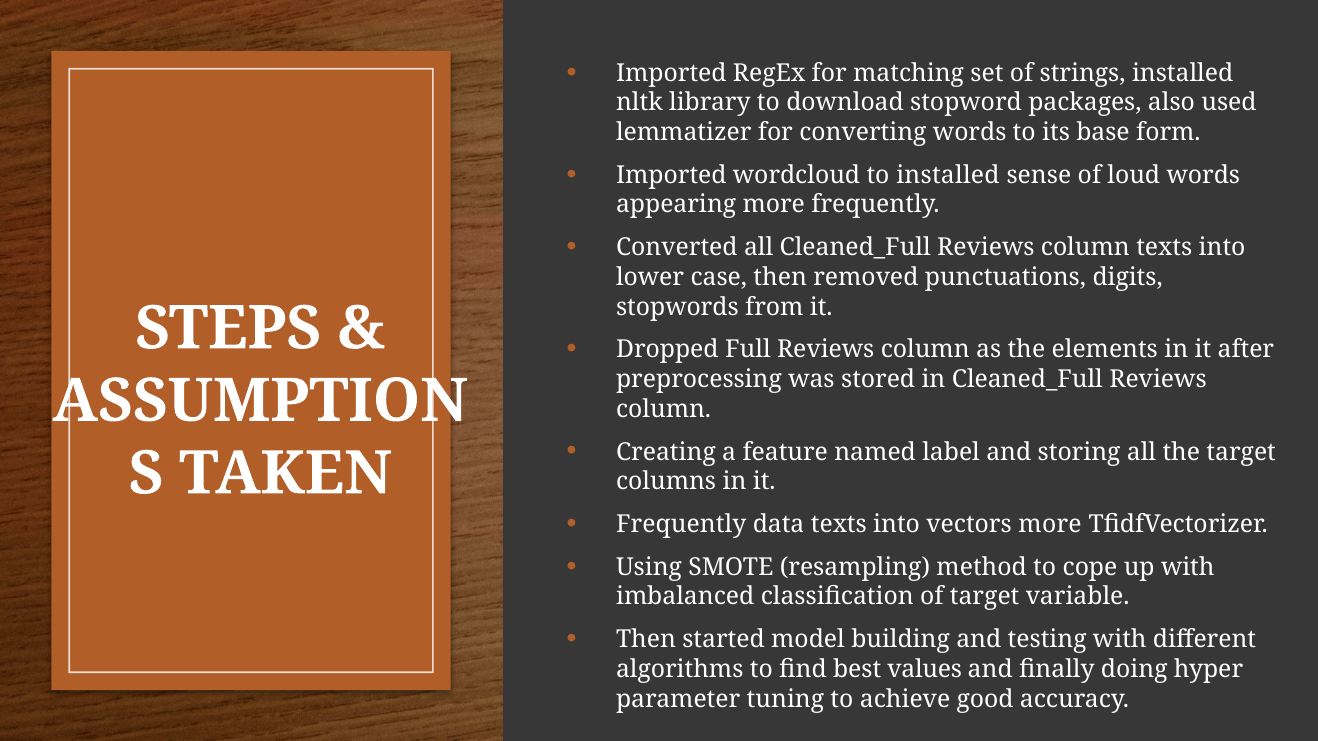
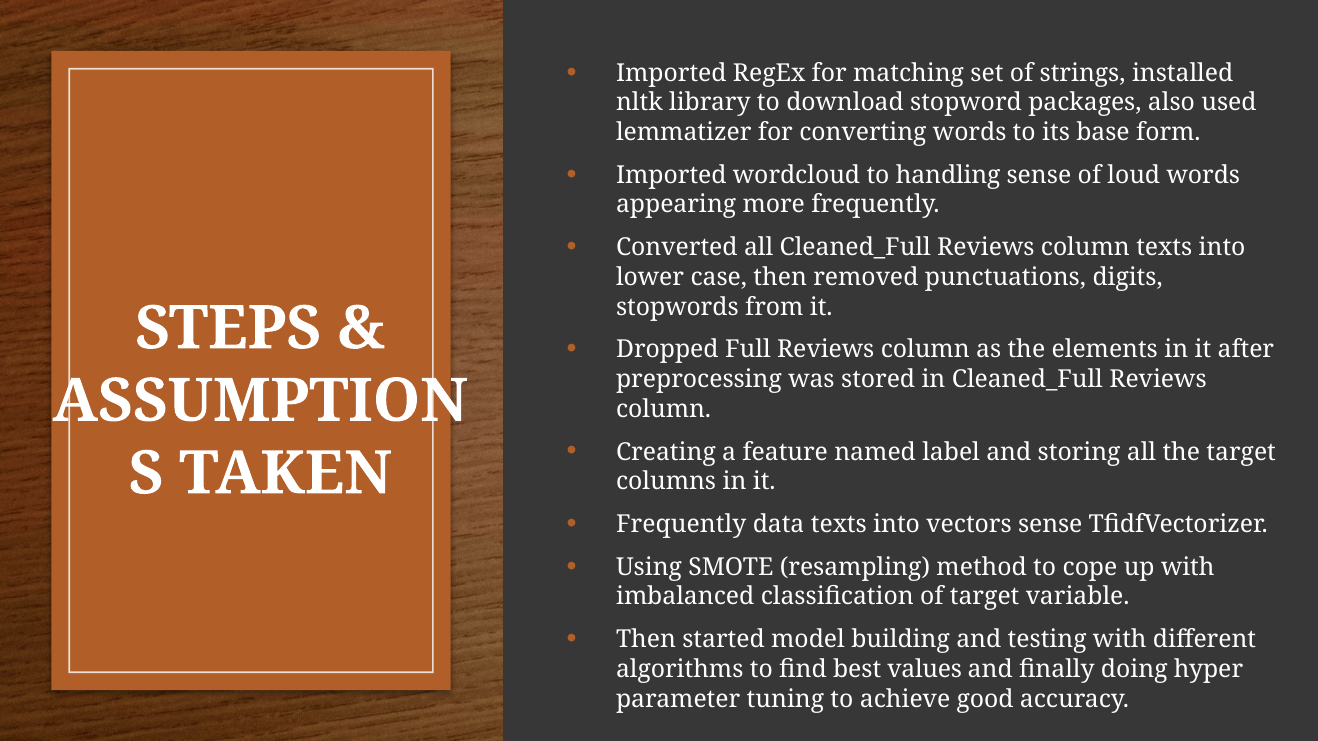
to installed: installed -> handling (948, 175)
vectors more: more -> sense (1050, 525)
